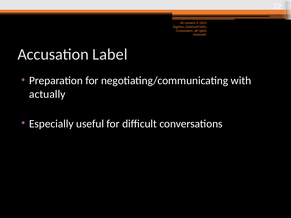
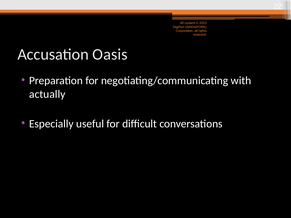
Label: Label -> Oasis (110, 54)
